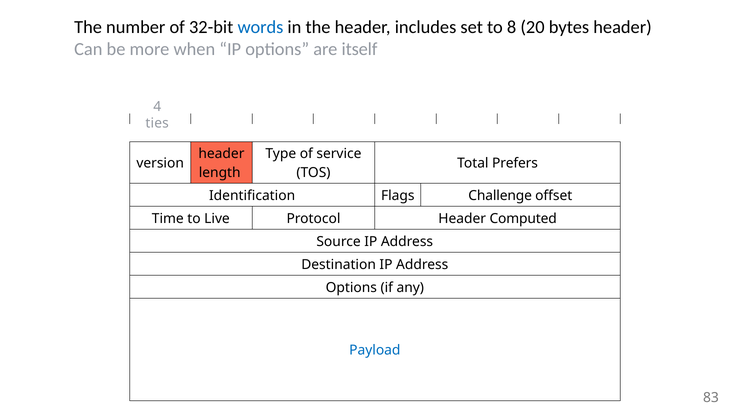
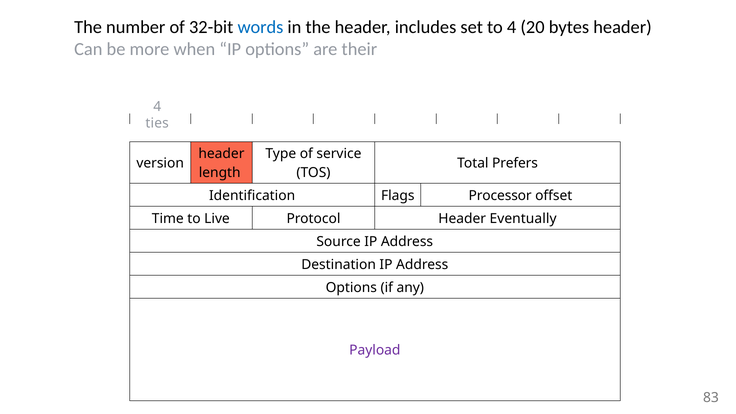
to 8: 8 -> 4 (512, 27)
itself: itself -> their (359, 49)
Challenge: Challenge -> Processor (500, 196)
Computed: Computed -> Eventually (523, 219)
Payload colour: blue -> purple (375, 350)
